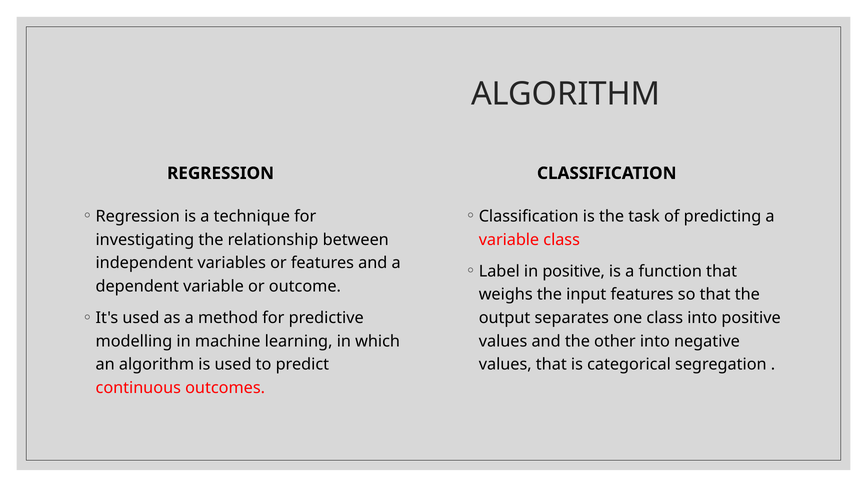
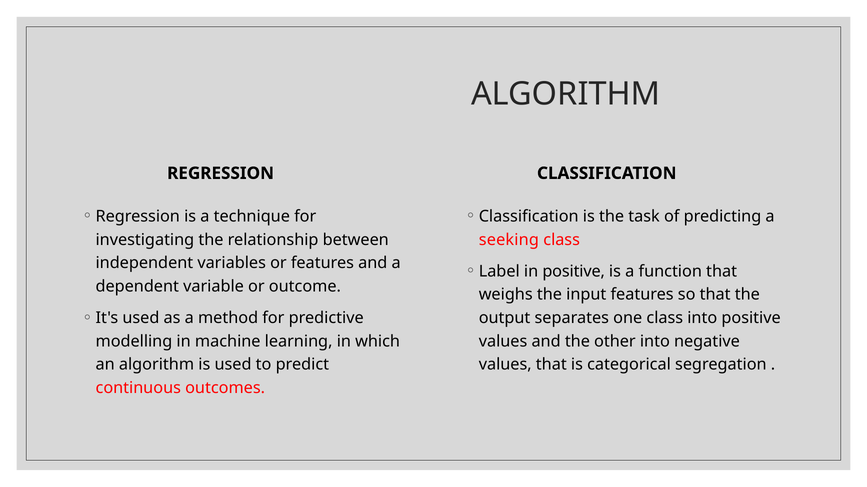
variable: variable -> seeking (509, 240)
